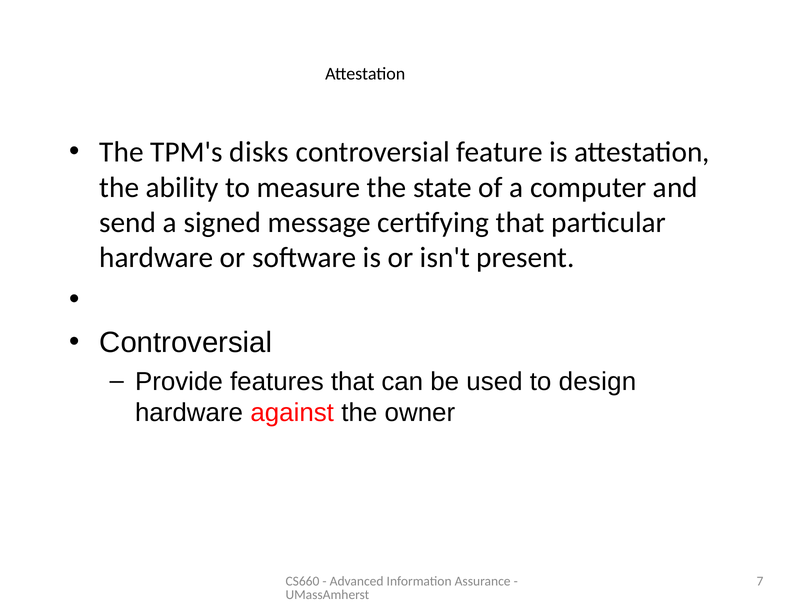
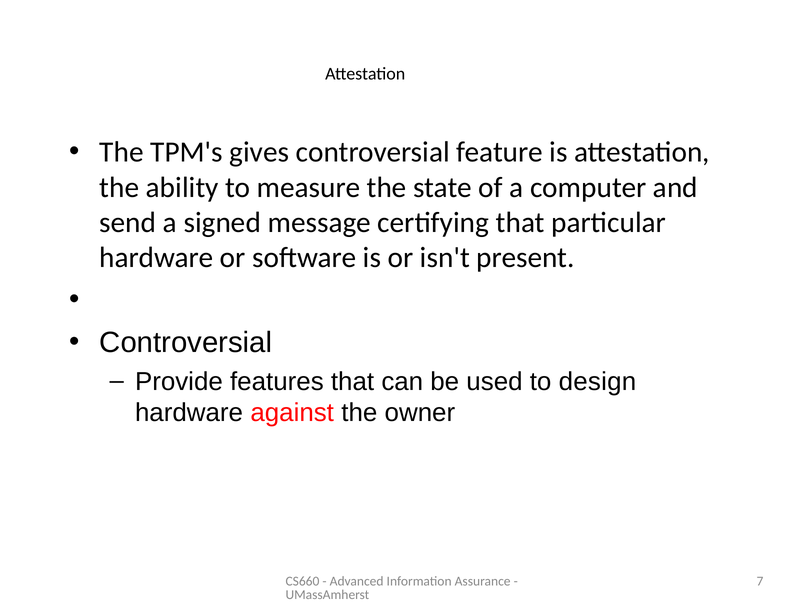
disks: disks -> gives (259, 152)
